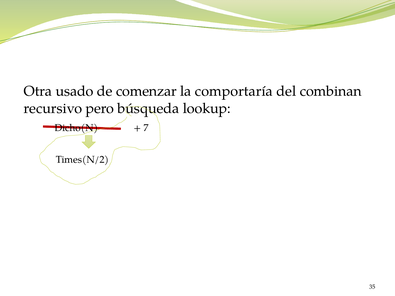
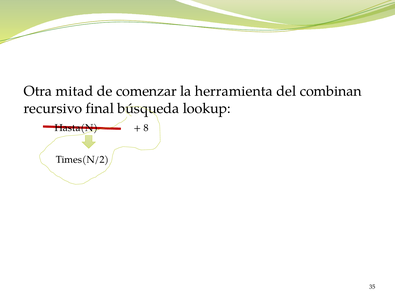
usado: usado -> mitad (74, 91)
comportaría: comportaría -> herramienta (234, 91)
pero: pero -> final (100, 108)
Dicho(N: Dicho(N -> Hasta(N (76, 128)
7: 7 -> 8 (146, 128)
